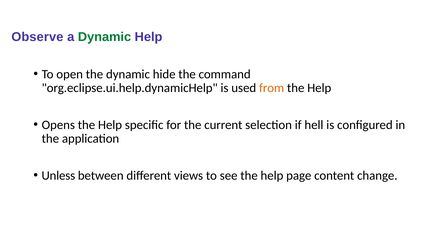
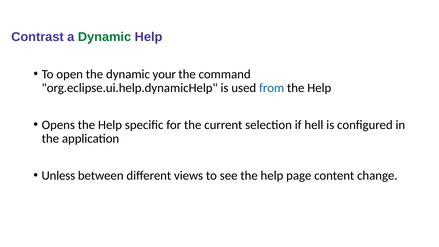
Observe: Observe -> Contrast (37, 37)
hide: hide -> your (164, 74)
from colour: orange -> blue (272, 88)
